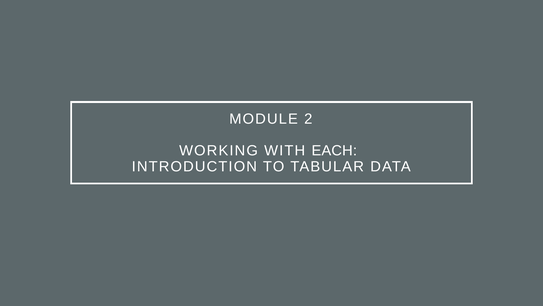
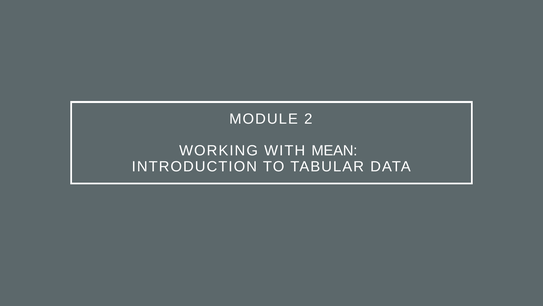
EACH: EACH -> MEAN (334, 150)
